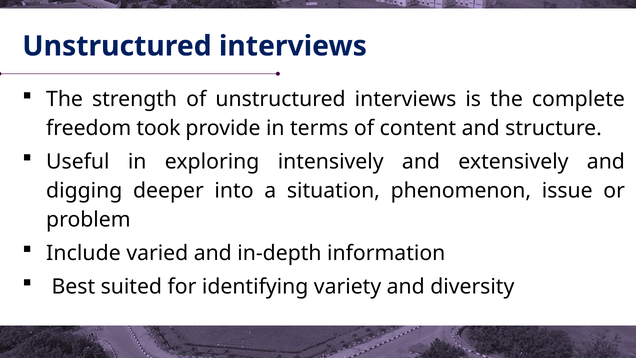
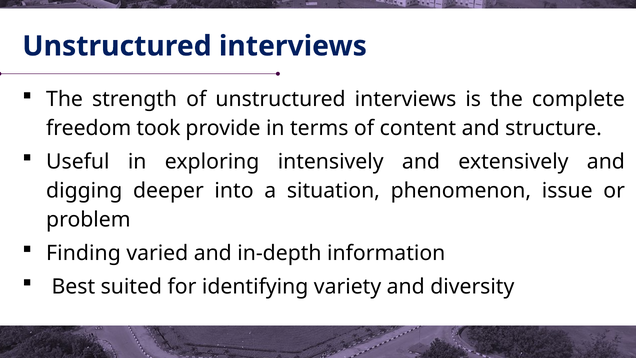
Include: Include -> Finding (83, 253)
